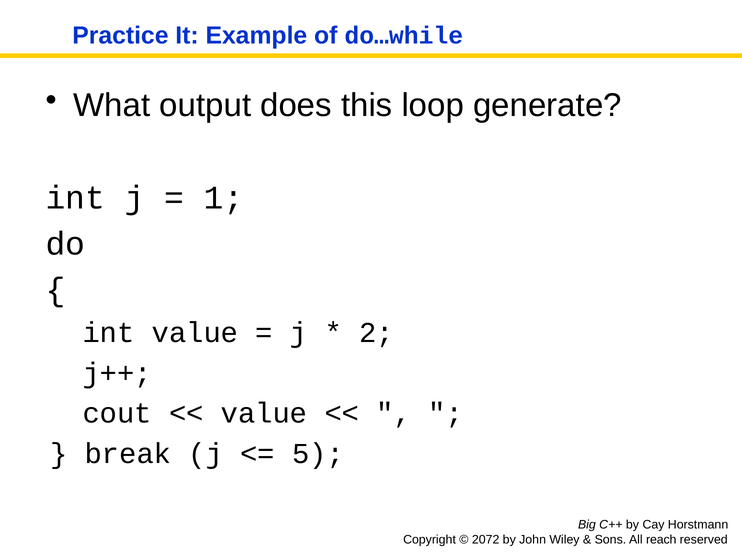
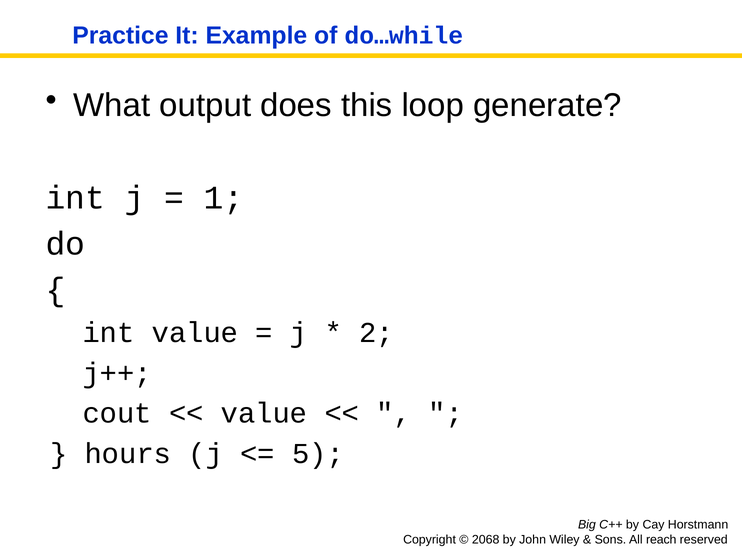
break: break -> hours (128, 454)
2072: 2072 -> 2068 (486, 540)
